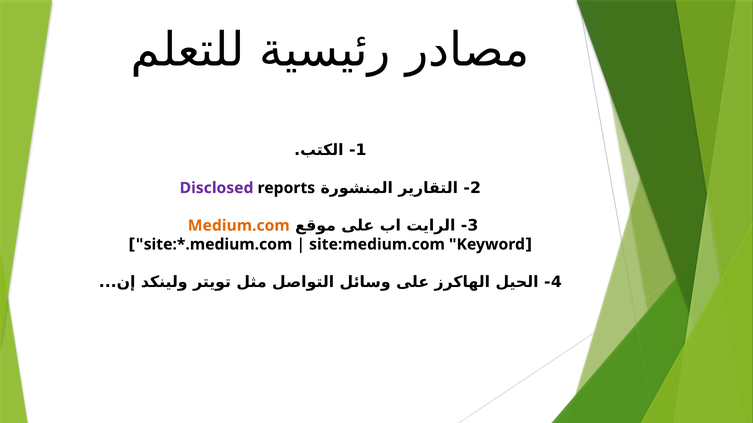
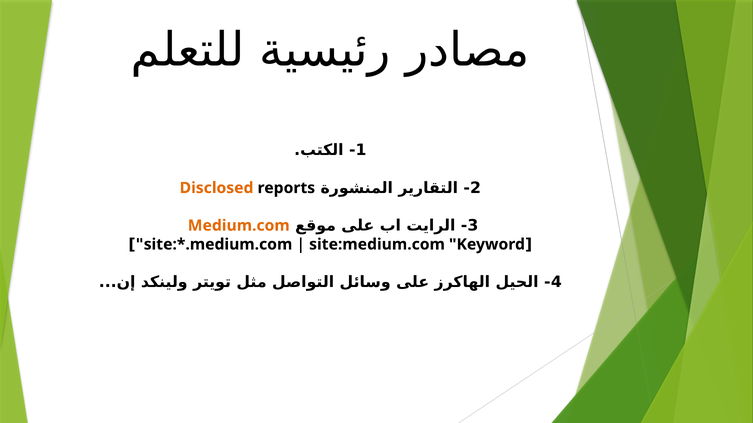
Disclosed colour: purple -> orange (217, 188)
